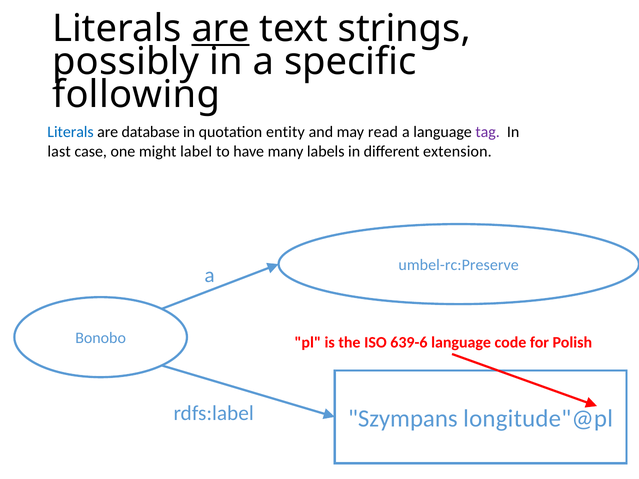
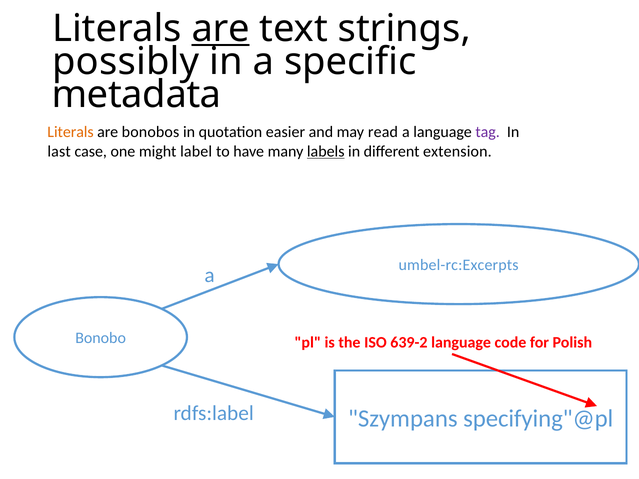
following: following -> metadata (136, 94)
Literals colour: blue -> orange (71, 132)
database: database -> bonobos (151, 132)
entity: entity -> easier (285, 132)
labels underline: none -> present (326, 151)
umbel-rc:Preserve: umbel-rc:Preserve -> umbel-rc:Excerpts (459, 265)
639-6: 639-6 -> 639-2 (409, 343)
longitude"@pl: longitude"@pl -> specifying"@pl (538, 419)
